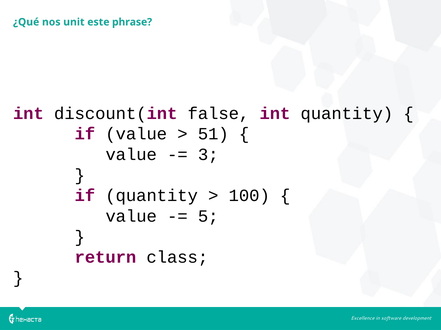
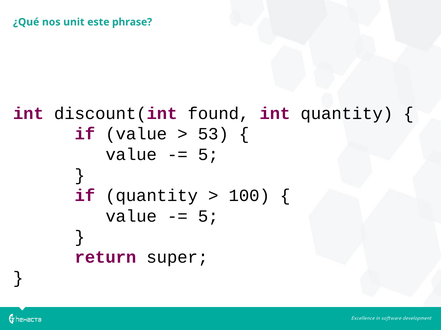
false: false -> found (218, 114)
51: 51 -> 53 (213, 134)
3: 3 -> 5 (208, 155)
class: class -> super (177, 258)
